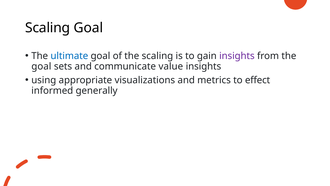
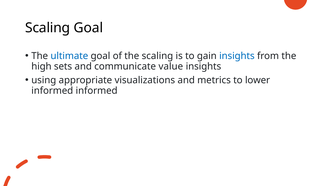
insights colour: purple -> blue (237, 56)
goal: goal -> high (41, 66)
effect: effect -> lower (258, 80)
informed generally: generally -> informed (97, 90)
